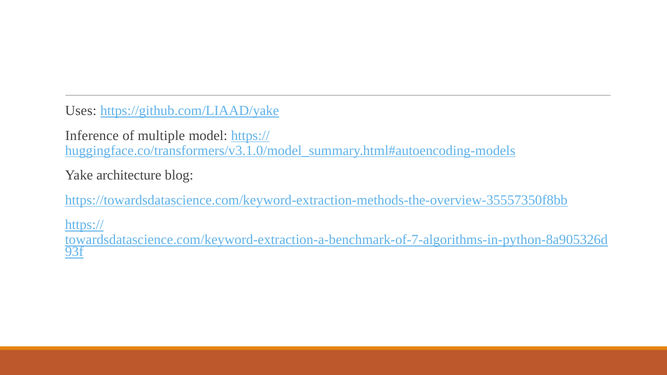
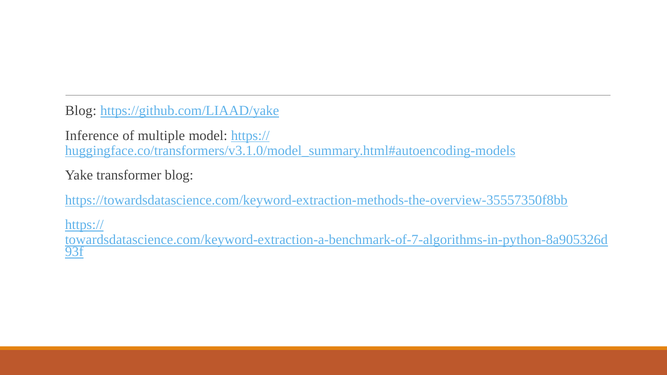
Uses: Uses -> Blog (81, 111)
architecture: architecture -> transformer (129, 175)
